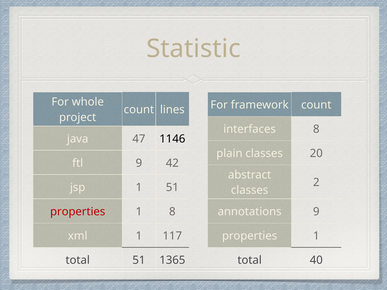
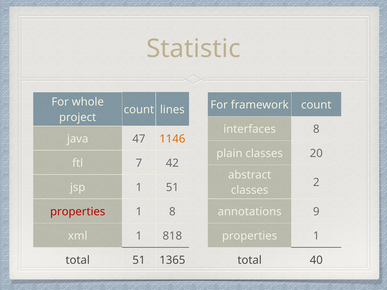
1146 colour: black -> orange (172, 139)
ftl 9: 9 -> 7 (139, 163)
117: 117 -> 818 (172, 236)
